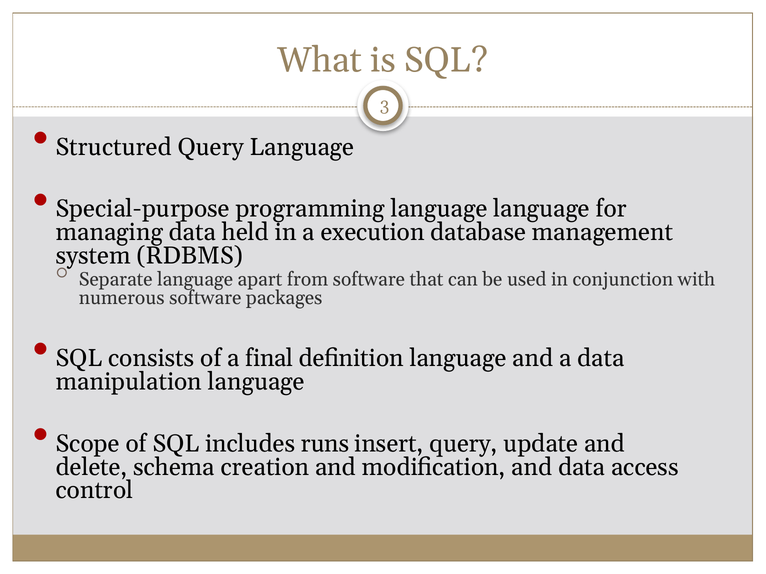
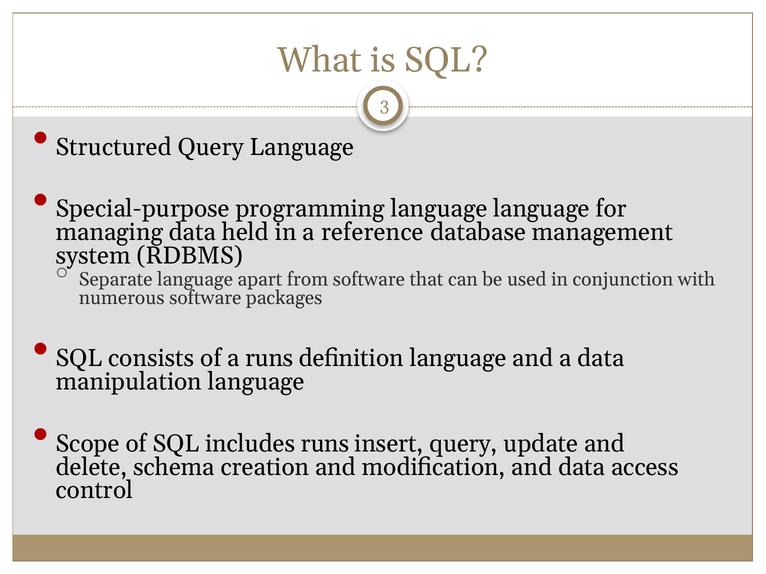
execution: execution -> reference (372, 233)
a final: final -> runs (269, 358)
